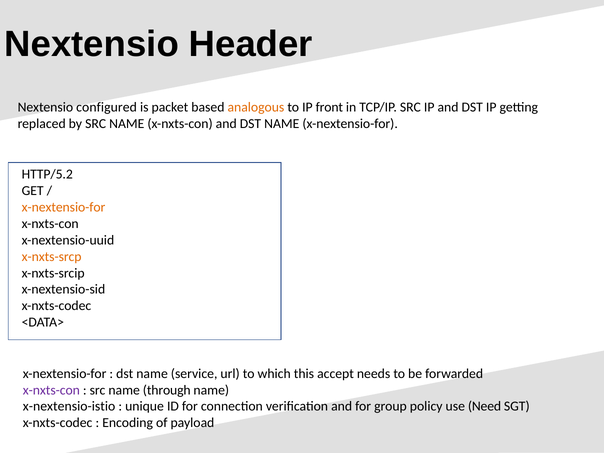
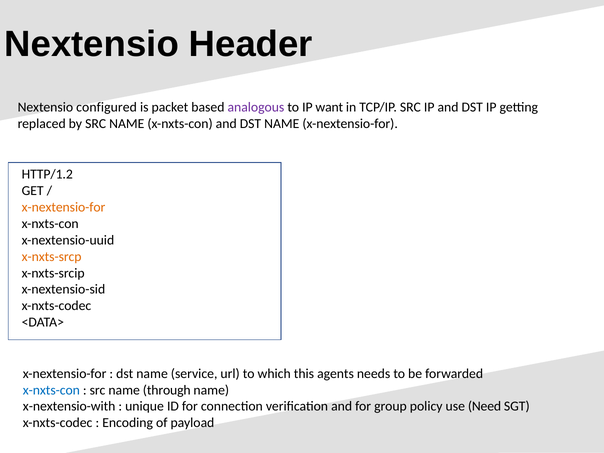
analogous colour: orange -> purple (256, 107)
front: front -> want (329, 107)
HTTP/5.2: HTTP/5.2 -> HTTP/1.2 (47, 175)
accept: accept -> agents (336, 374)
x-nxts-con colour: purple -> blue (51, 390)
x-nextensio-istio: x-nextensio-istio -> x-nextensio-with (69, 407)
